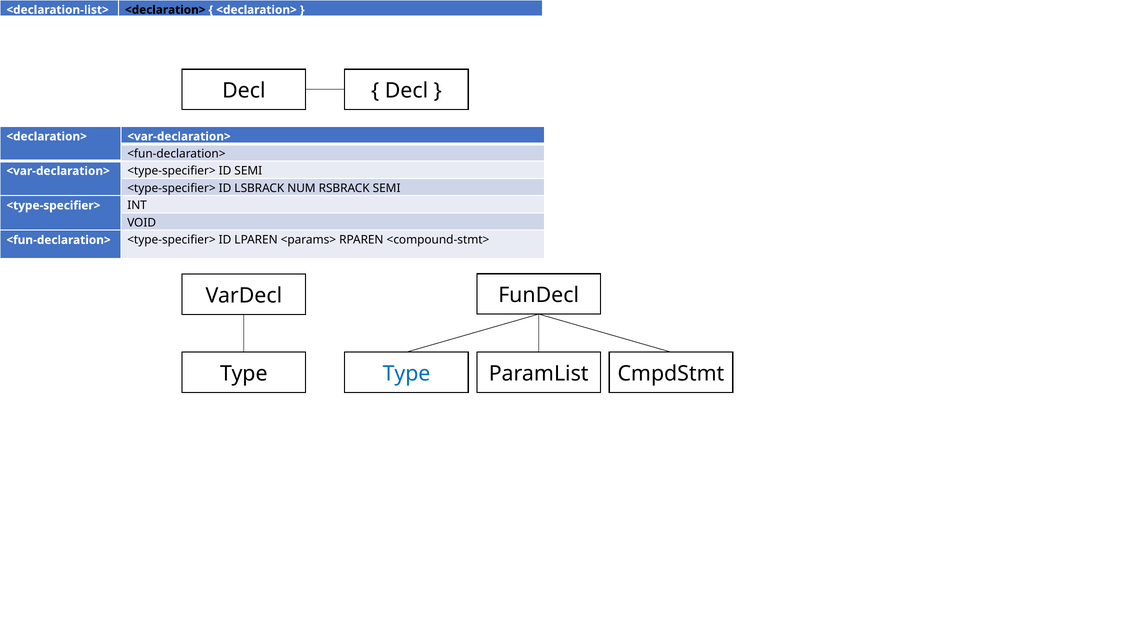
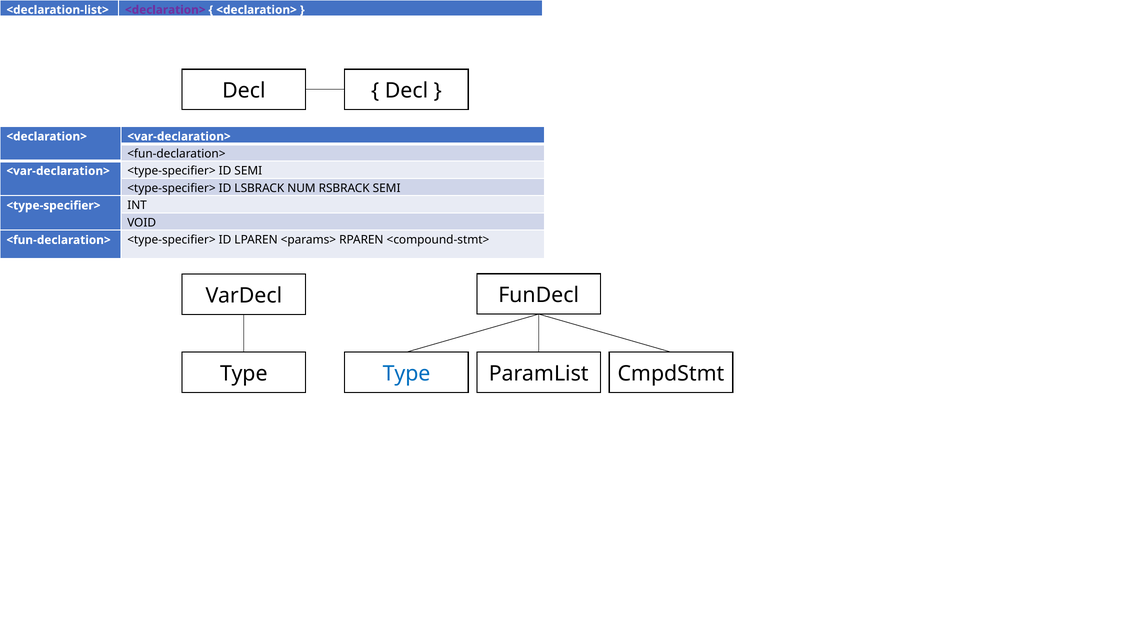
<declaration> colour: black -> purple (165, 10)
